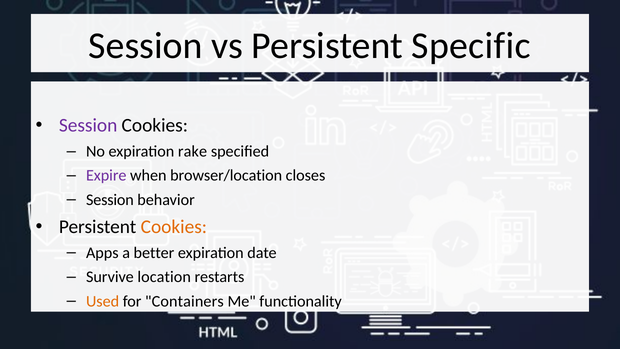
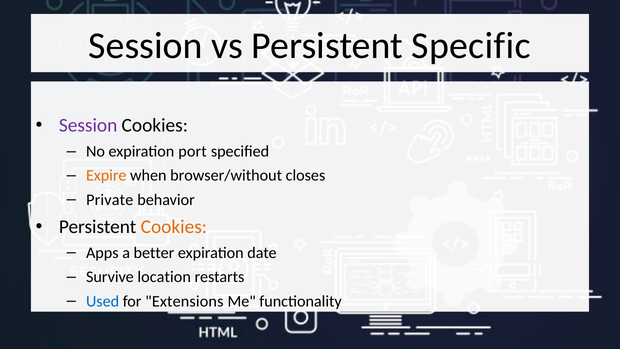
rake: rake -> port (193, 151)
Expire colour: purple -> orange (106, 176)
browser/location: browser/location -> browser/without (226, 176)
Session: Session -> Private (110, 200)
Used colour: orange -> blue (103, 301)
Containers: Containers -> Extensions (184, 301)
